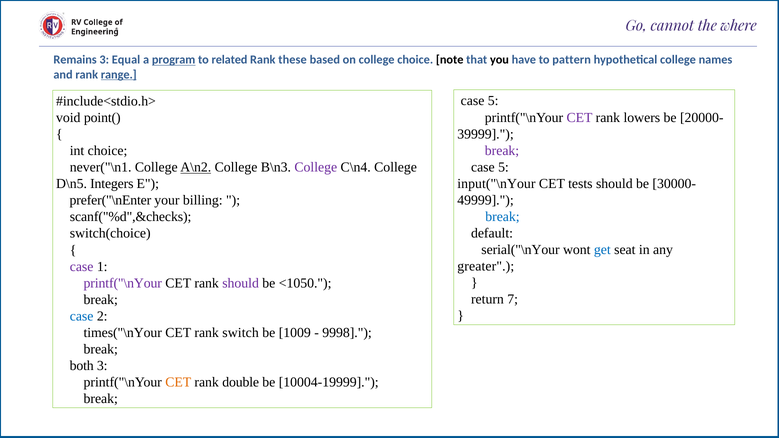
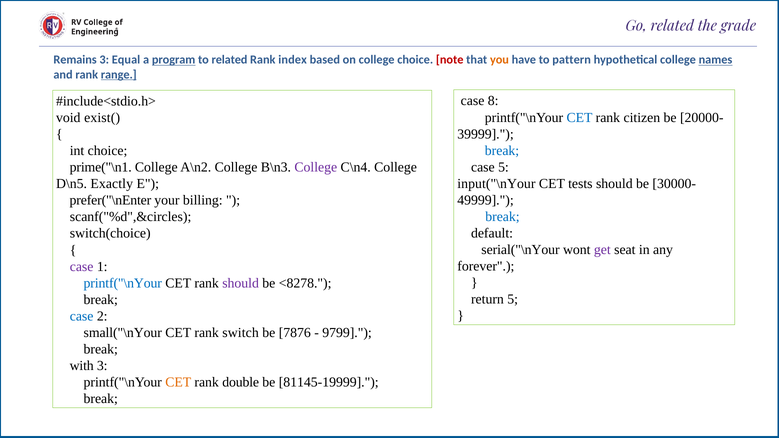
Go cannot: cannot -> related (672, 26)
where: where -> grade (738, 26)
these: these -> index (293, 60)
note colour: black -> red (450, 60)
you colour: black -> orange (499, 60)
names underline: none -> present (715, 60)
5: 5 -> 8 (493, 101)
CET colour: purple -> blue (580, 118)
lowers: lowers -> citizen (642, 118)
point(: point( -> exist( (102, 118)
break colour: purple -> blue (502, 151)
never("\n1: never("\n1 -> prime("\n1 (101, 167)
A\n2 underline: present -> none (196, 167)
Integers: Integers -> Exactly (112, 184)
scanf("%d",&checks: scanf("%d",&checks -> scanf("%d",&circles (131, 217)
get colour: blue -> purple (602, 250)
greater: greater -> forever (486, 266)
printf("\nYour colour: purple -> blue (123, 283)
<1050: <1050 -> <8278 (305, 283)
return 7: 7 -> 5 (513, 300)
times("\nYour: times("\nYour -> small("\nYour (123, 333)
1009: 1009 -> 7876 (295, 333)
9998: 9998 -> 9799 (347, 333)
both: both -> with (82, 366)
10004-19999: 10004-19999 -> 81145-19999 (329, 382)
